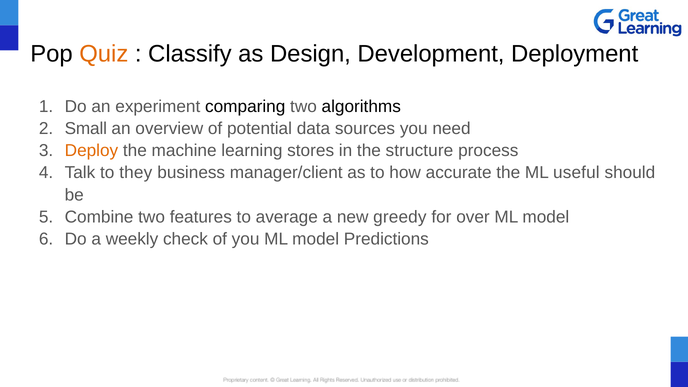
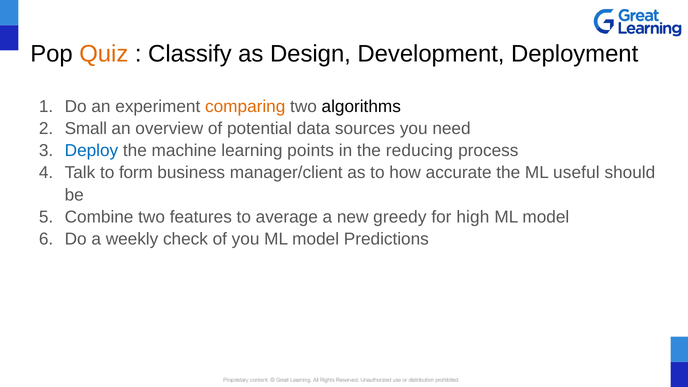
comparing colour: black -> orange (245, 106)
Deploy colour: orange -> blue (91, 151)
stores: stores -> points (311, 151)
structure: structure -> reducing (419, 151)
they: they -> form (136, 173)
over: over -> high (473, 217)
